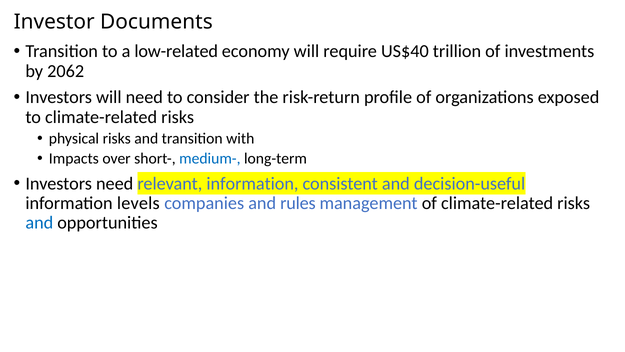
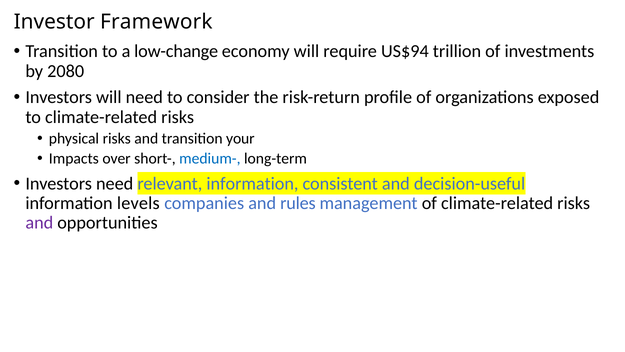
Documents: Documents -> Framework (156, 22)
low-related: low-related -> low-change (176, 51)
US$40: US$40 -> US$94 (405, 51)
2062: 2062 -> 2080 (66, 71)
with: with -> your (240, 138)
and colour: blue -> purple (39, 223)
